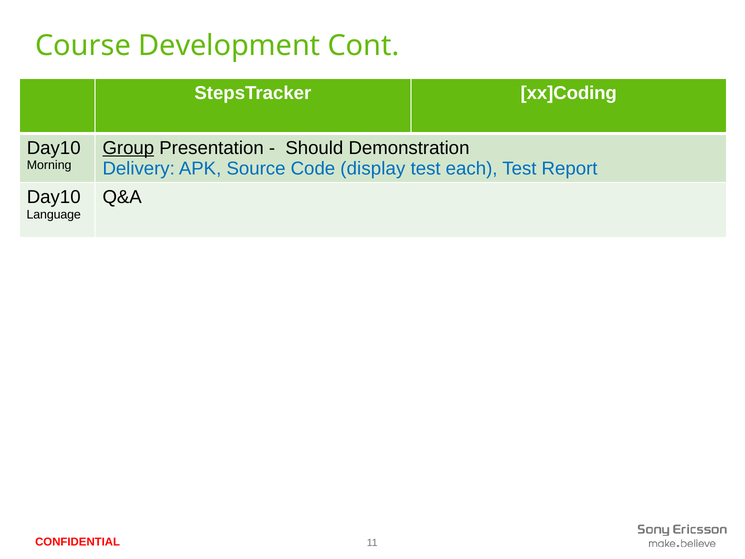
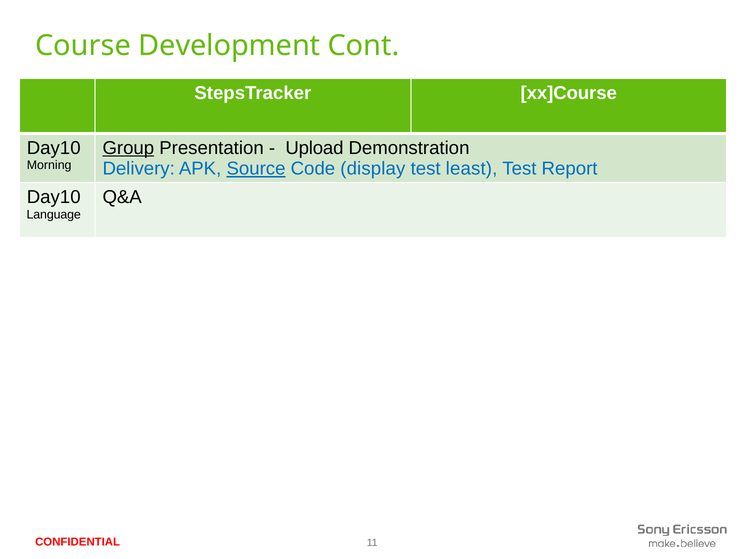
xx]Coding: xx]Coding -> xx]Course (569, 93)
Should: Should -> Upload (314, 148)
Source underline: none -> present (256, 169)
each: each -> least (472, 169)
